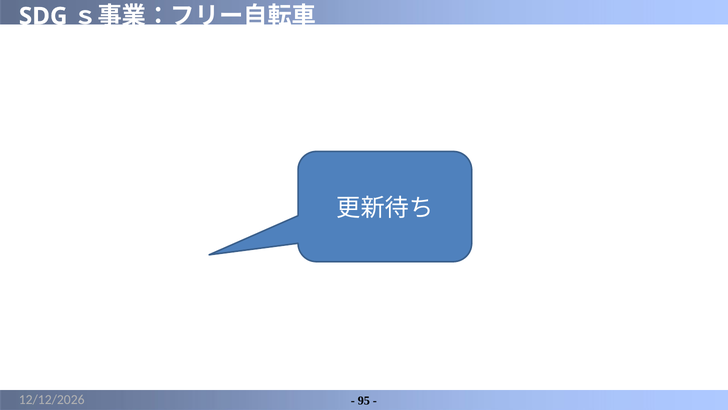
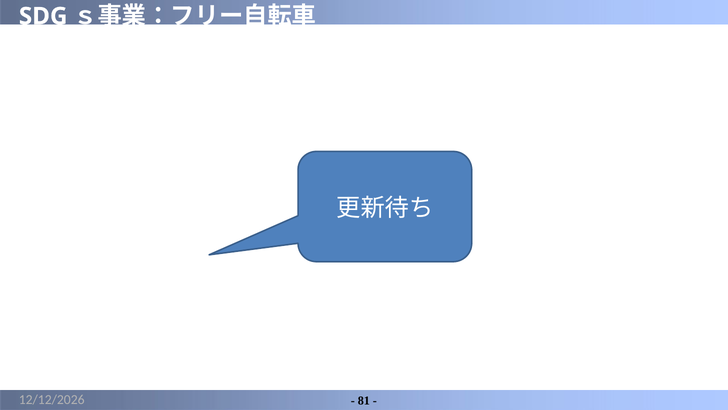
95: 95 -> 81 (364, 400)
